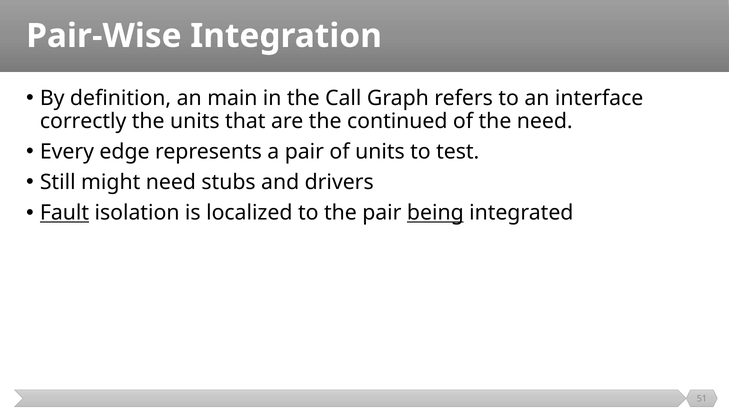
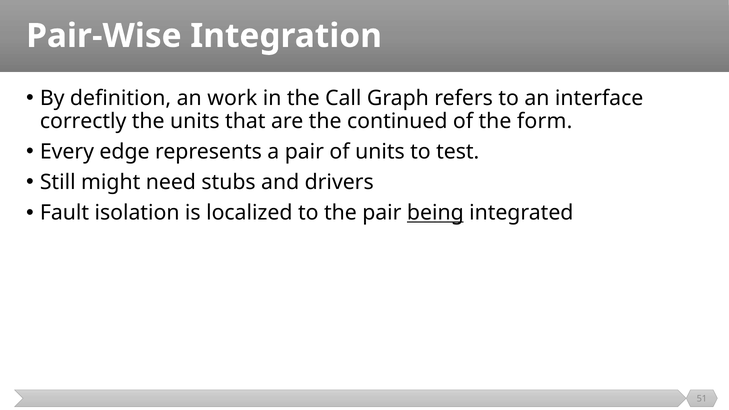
main: main -> work (232, 98)
the need: need -> form (545, 121)
Fault underline: present -> none (64, 213)
